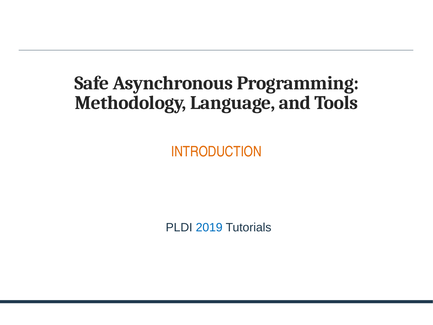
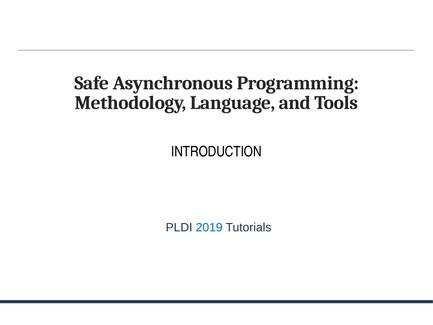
INTRODUCTION colour: orange -> black (216, 152)
